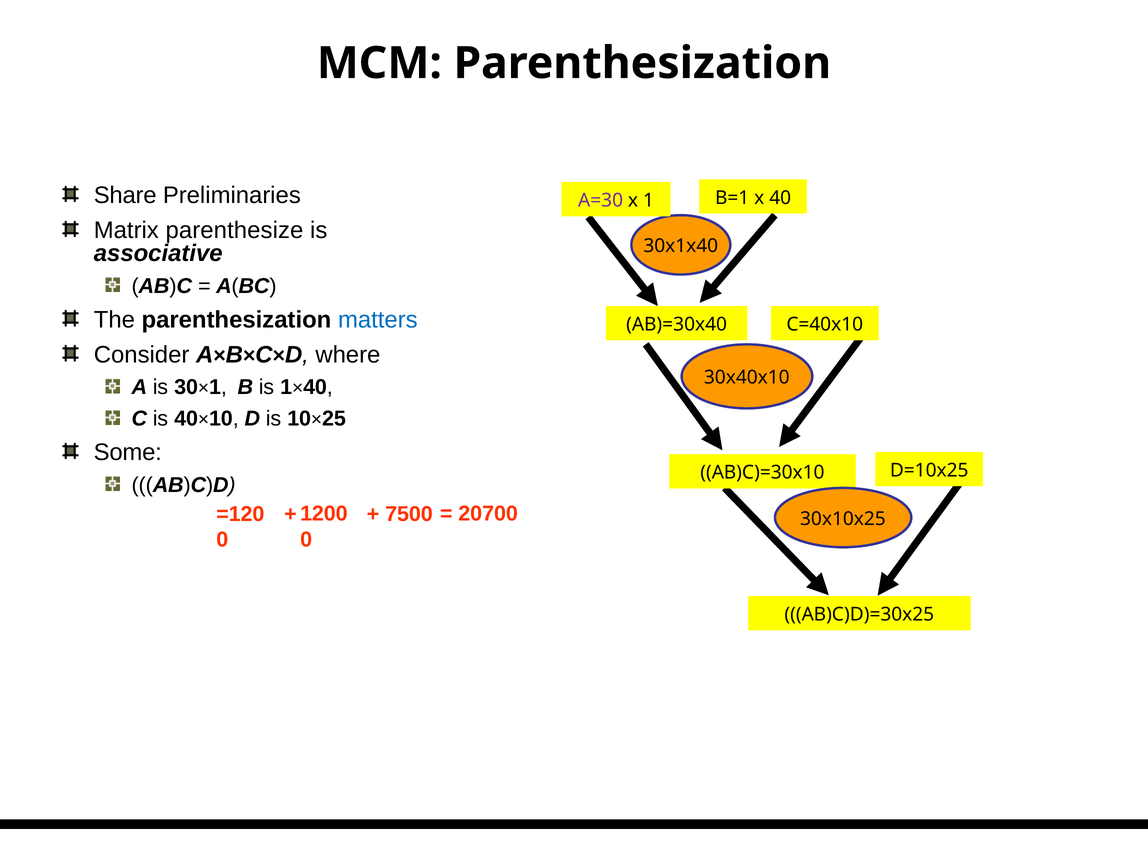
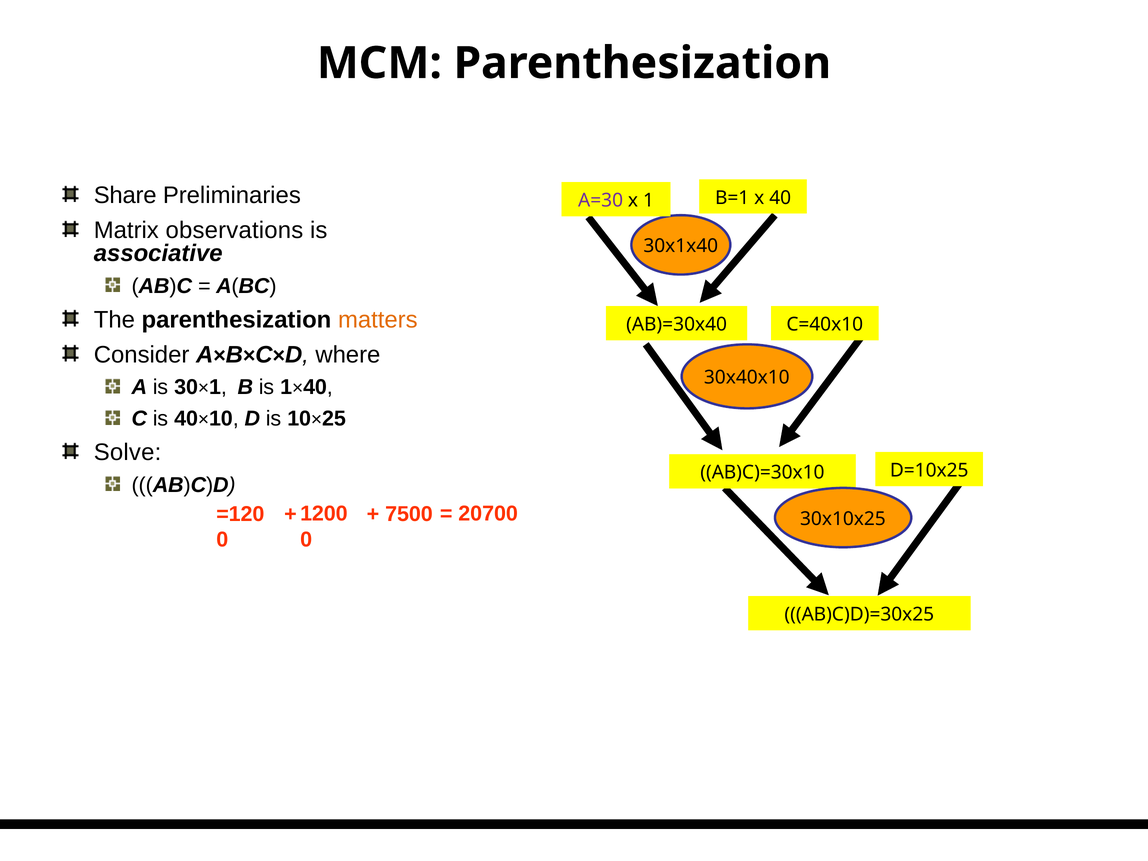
parenthesize: parenthesize -> observations (234, 230)
matters colour: blue -> orange (378, 320)
Some: Some -> Solve (128, 452)
